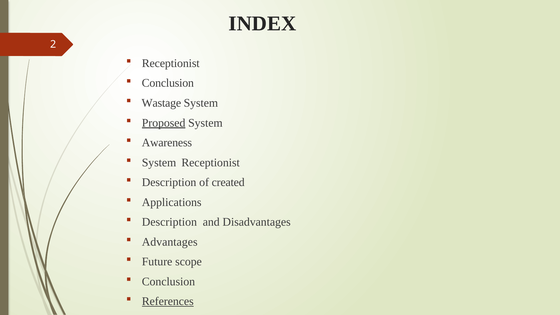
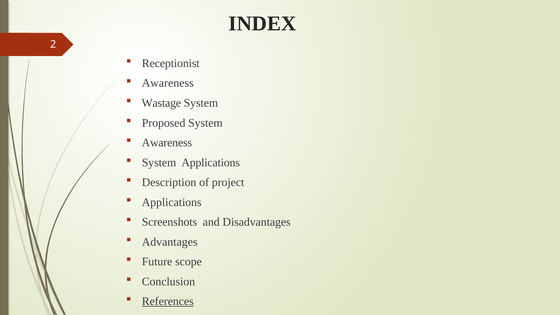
Conclusion: Conclusion -> Awareness (168, 83)
Proposed underline: present -> none (164, 123)
System Receptionist: Receptionist -> Applications (211, 163)
created: created -> project (228, 182)
Description: Description -> Screenshots (169, 222)
